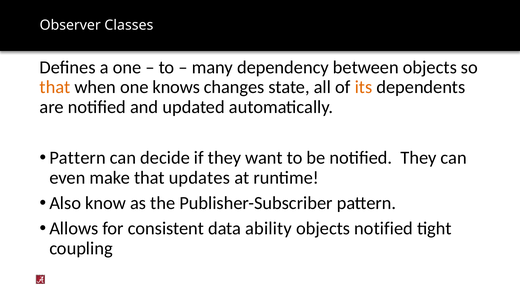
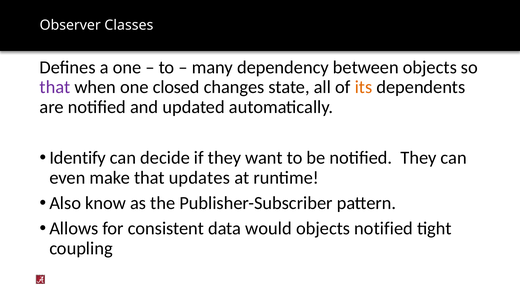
that colour: orange -> purple (55, 87)
knows: knows -> closed (176, 87)
Pattern: Pattern -> Identify (78, 158)
ability: ability -> would (269, 228)
